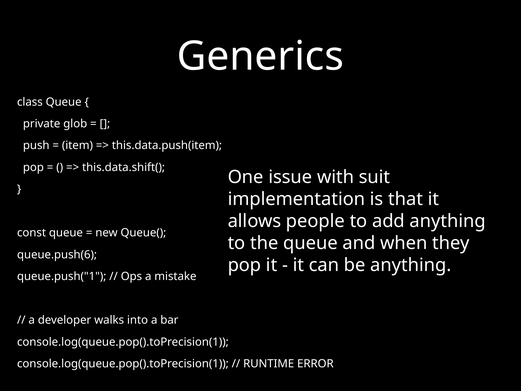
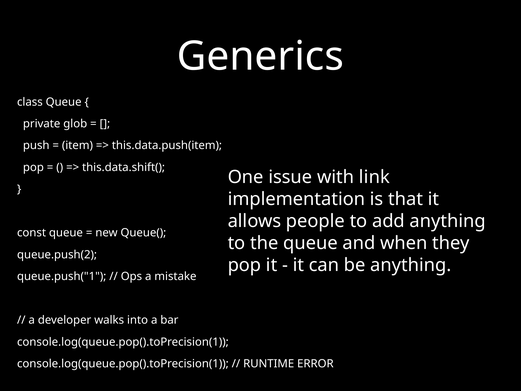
suit: suit -> link (374, 177)
queue.push(6: queue.push(6 -> queue.push(2 (57, 255)
